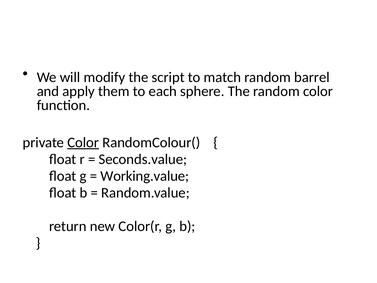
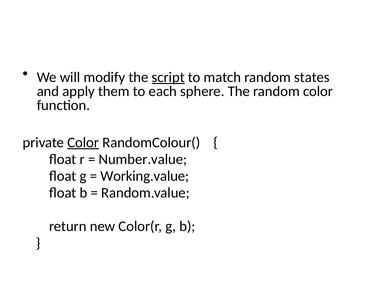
script underline: none -> present (168, 77)
barrel: barrel -> states (312, 77)
Seconds.value: Seconds.value -> Number.value (143, 159)
